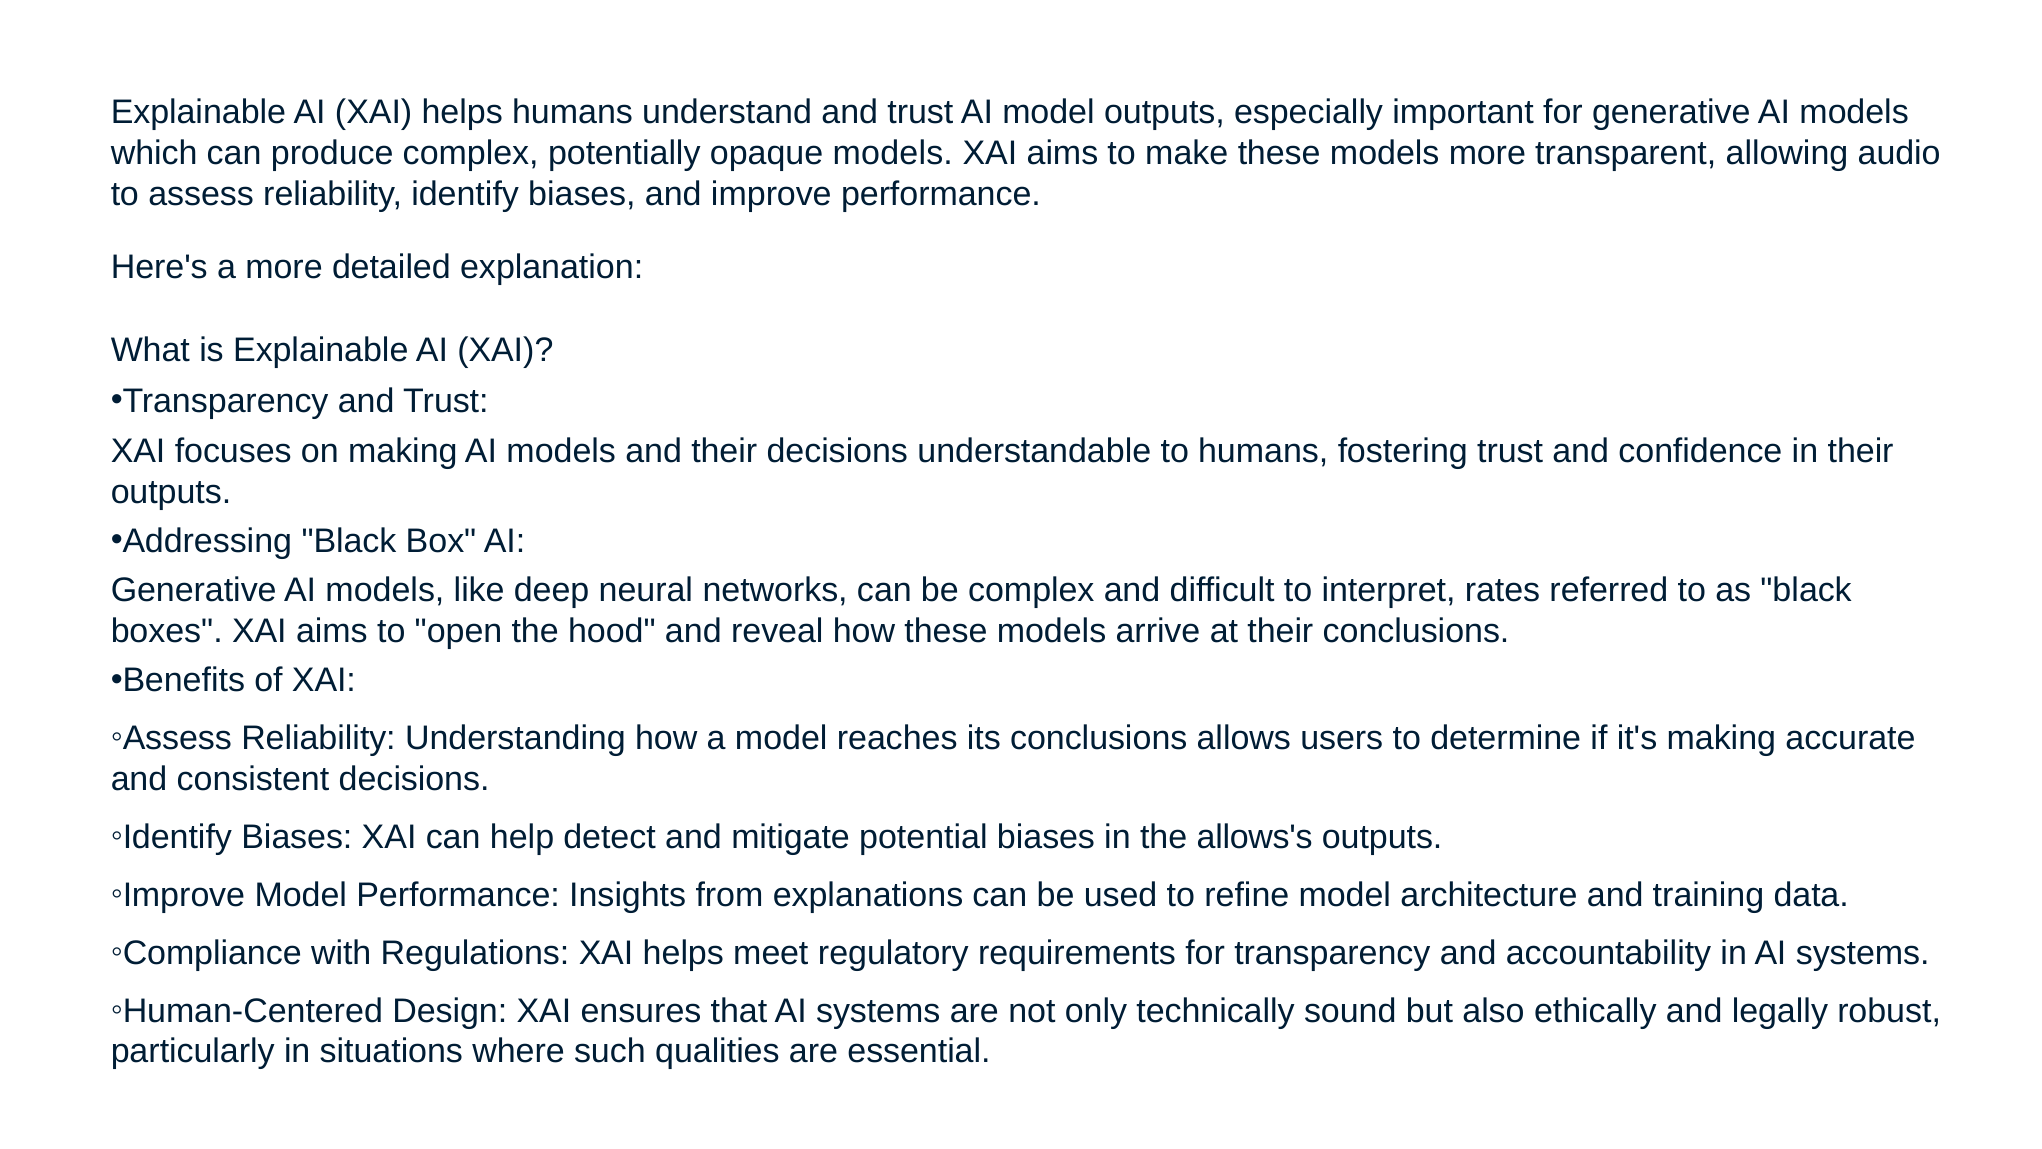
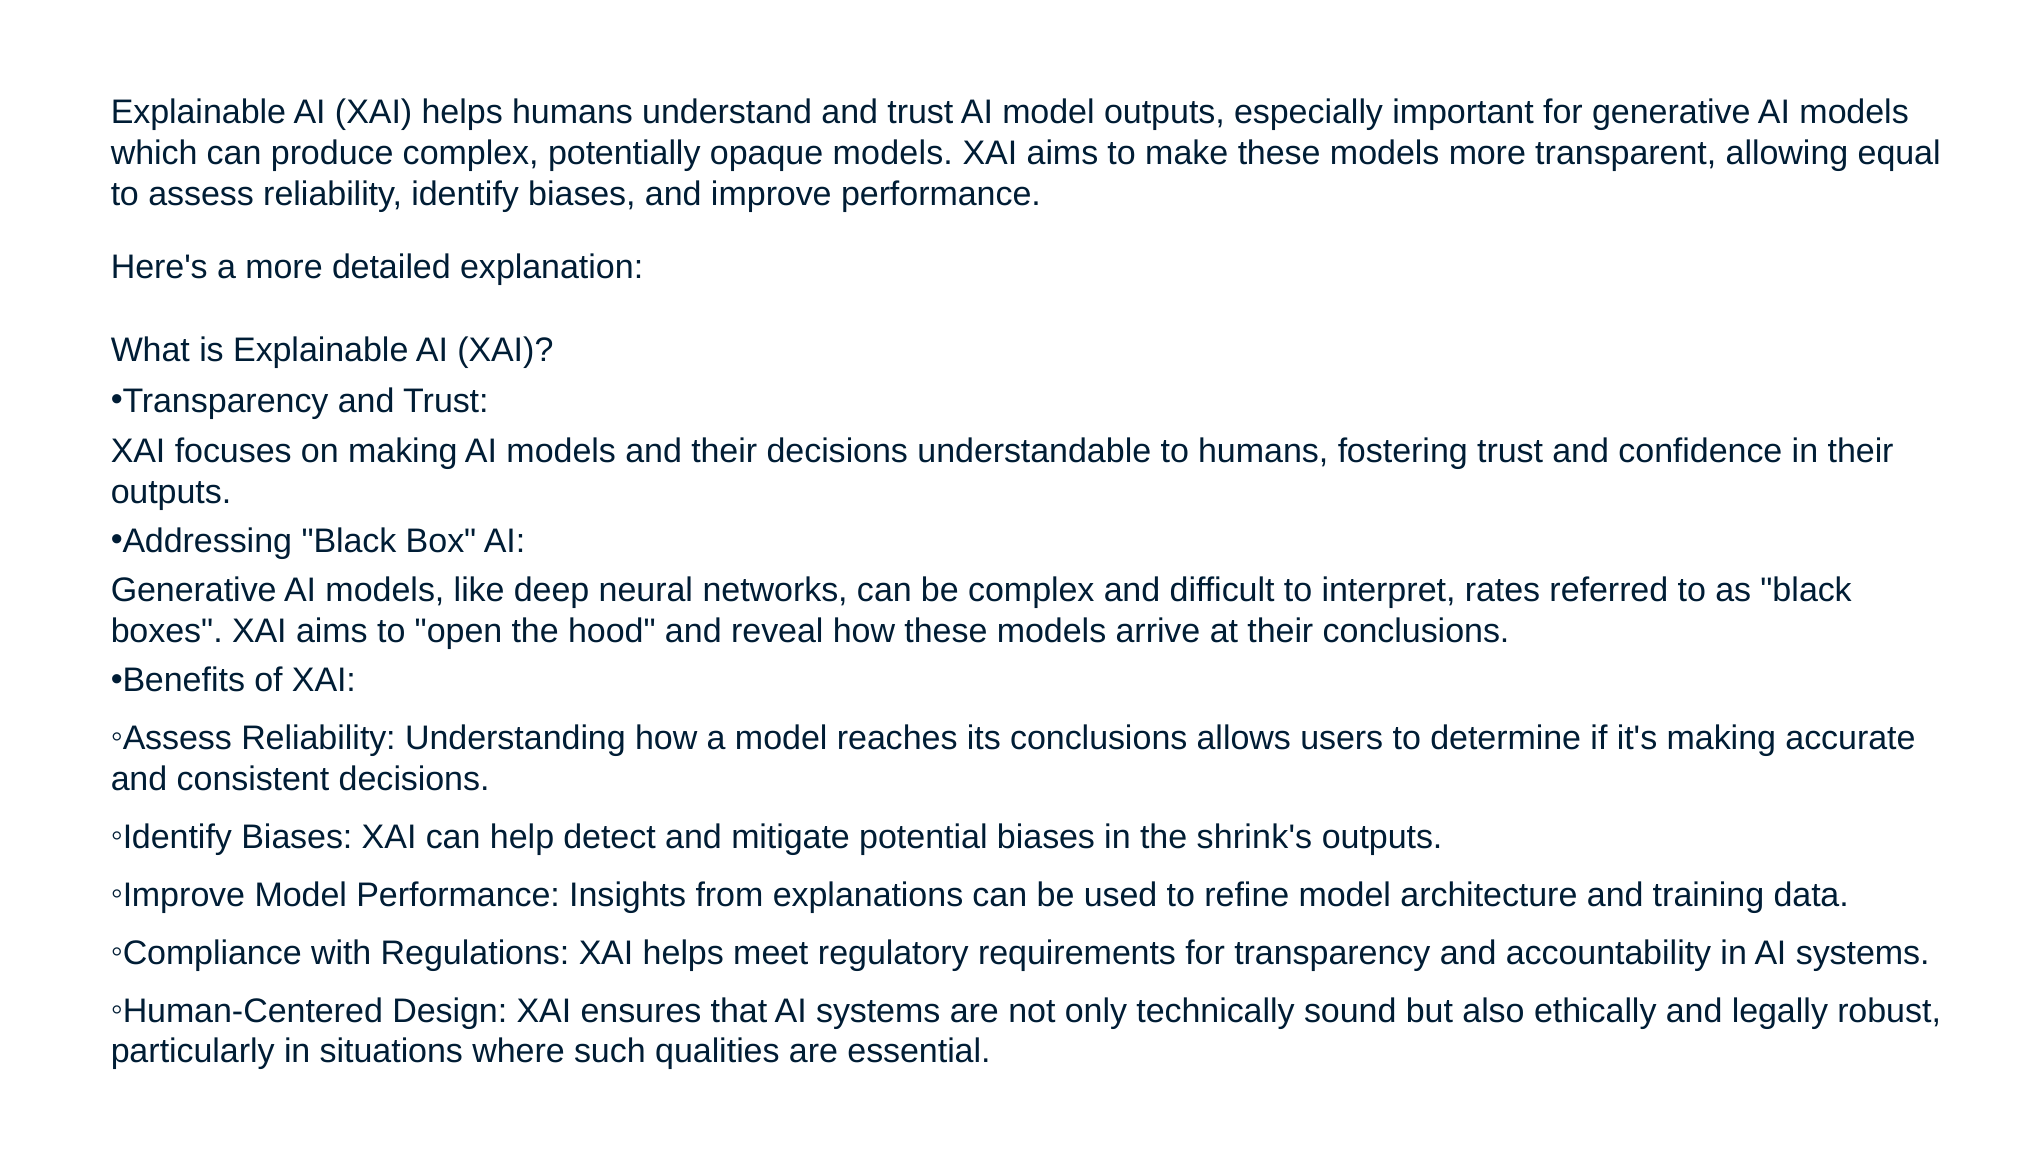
audio: audio -> equal (1899, 153)
allows's: allows's -> shrink's (1254, 837)
